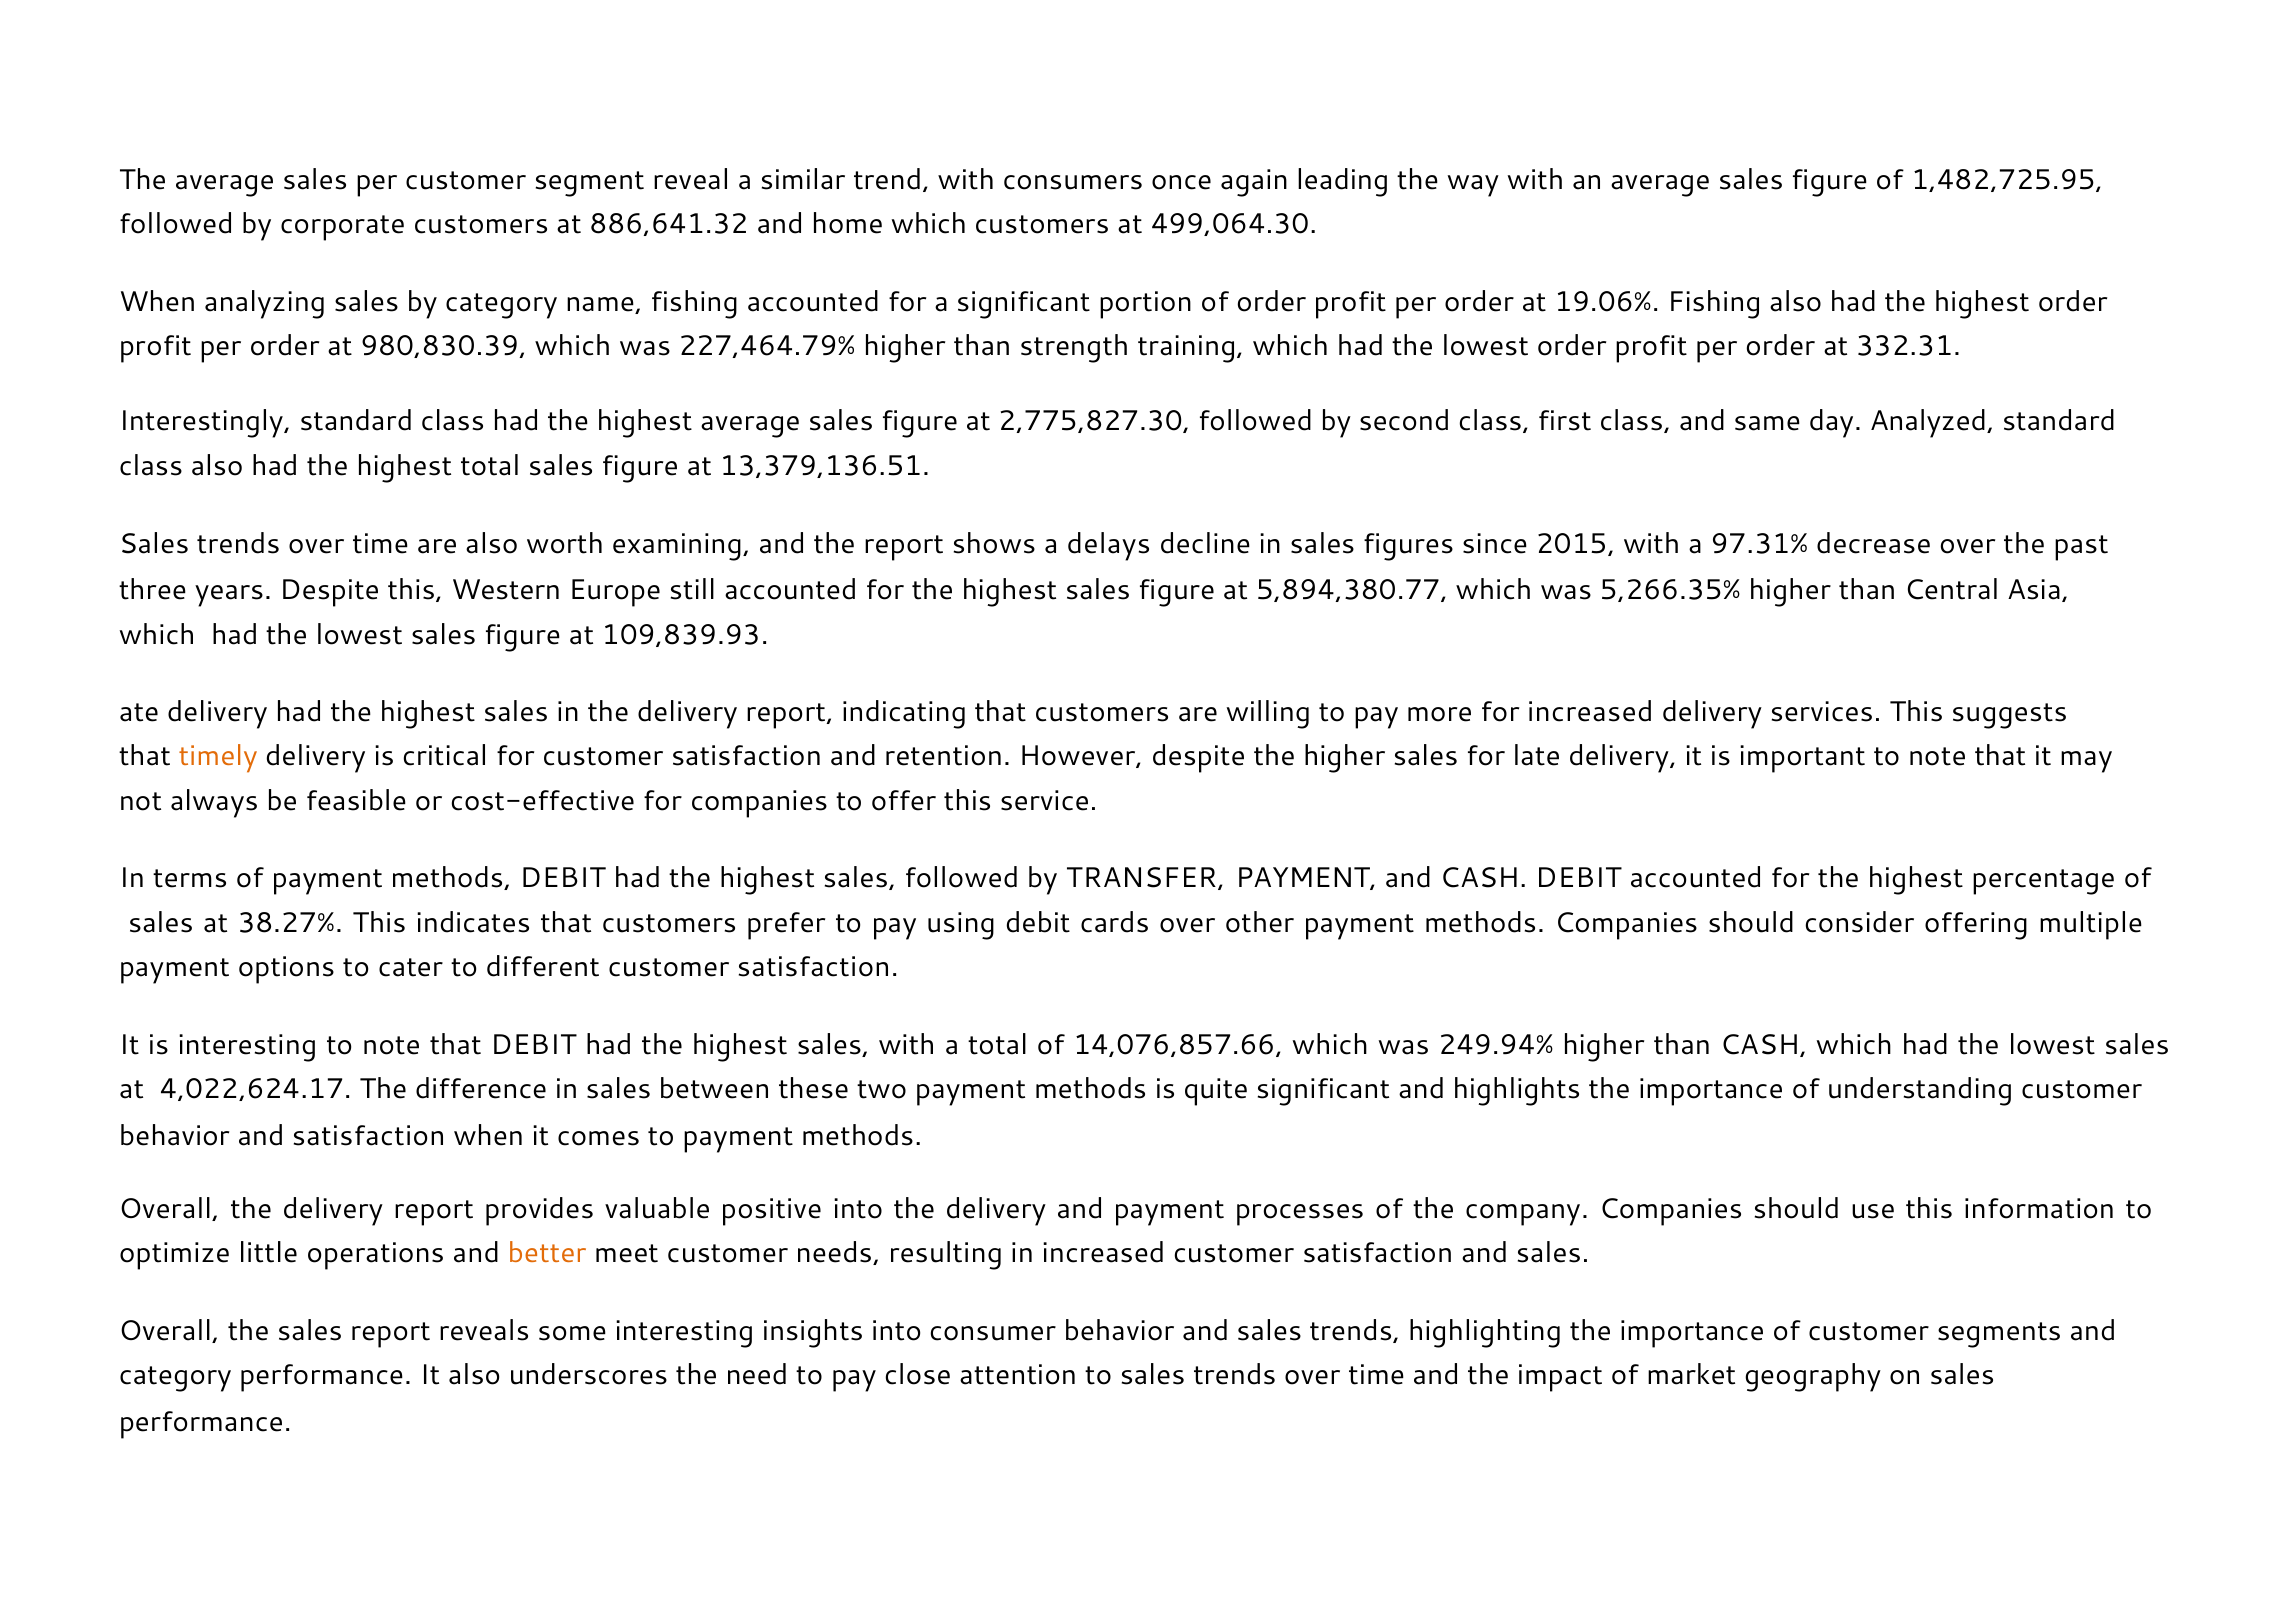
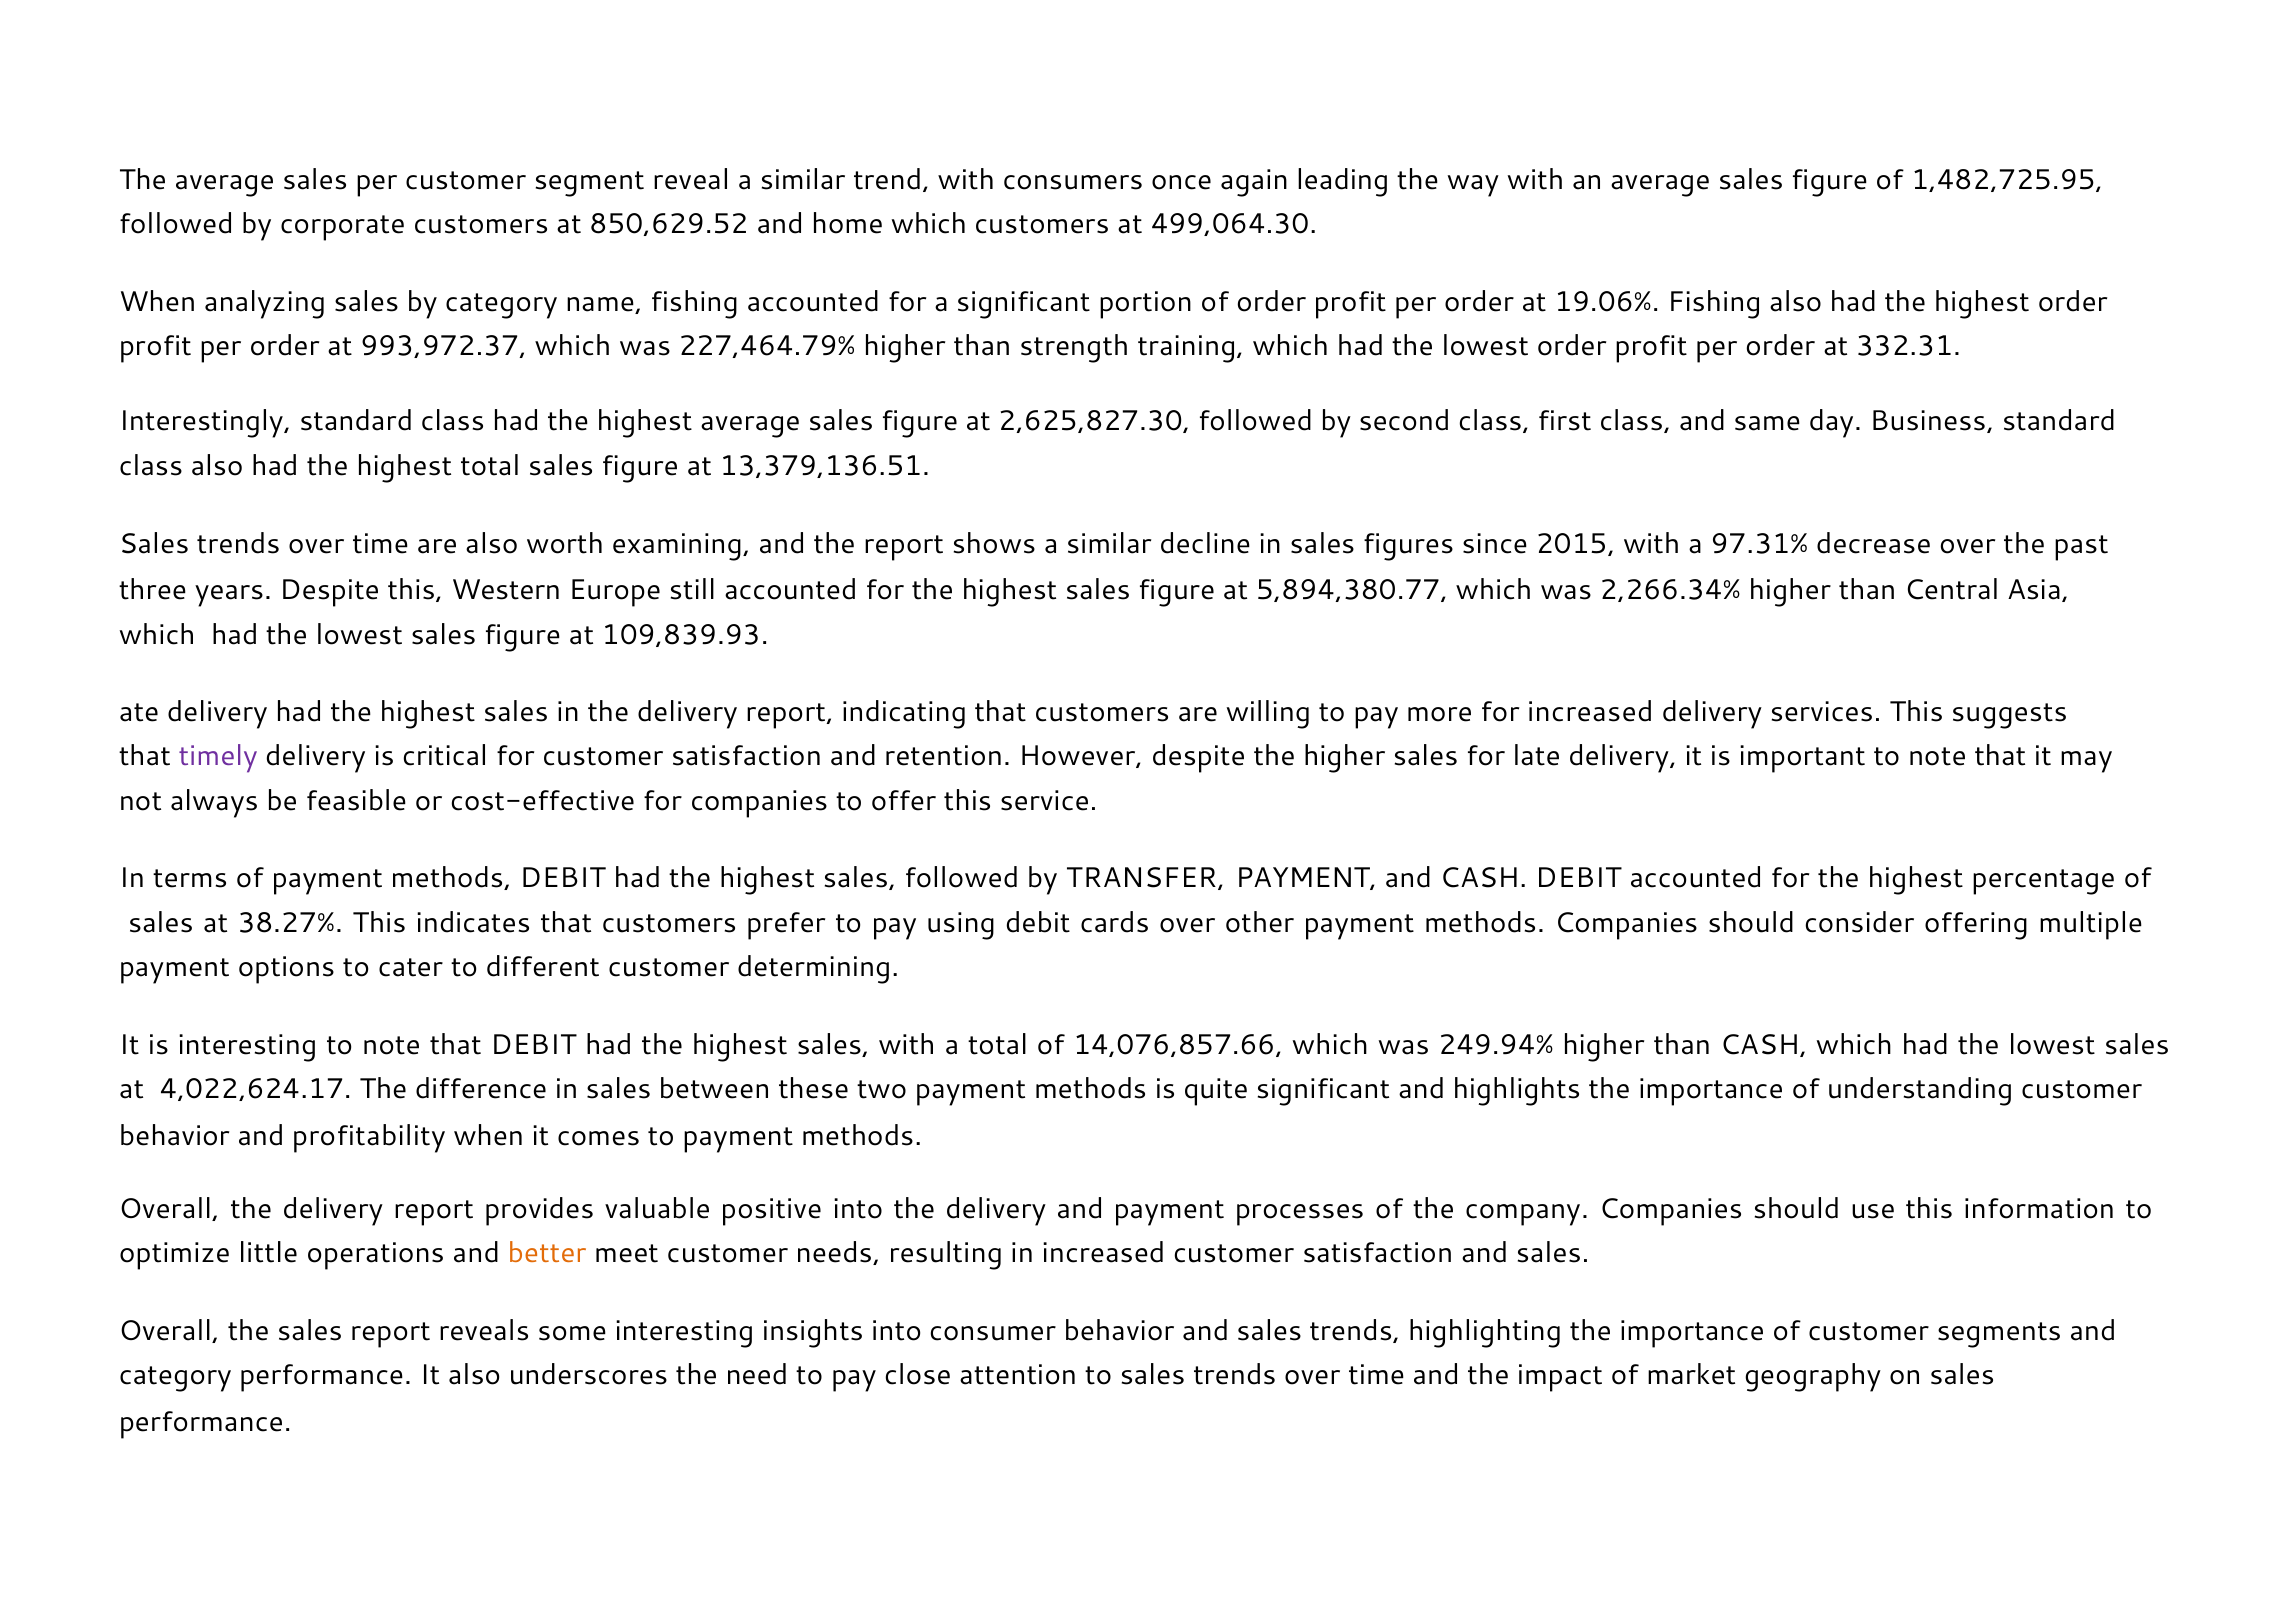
886,641.32: 886,641.32 -> 850,629.52 (669, 224)
980,830.39: 980,830.39 -> 993,972.37 (444, 346)
2,775,827.30: 2,775,827.30 -> 2,625,827.30 (1094, 421)
Analyzed: Analyzed -> Business (1932, 421)
shows a delays: delays -> similar (1109, 545)
5,266.35%: 5,266.35% -> 2,266.34% (1670, 590)
timely colour: orange -> purple (218, 756)
different customer satisfaction: satisfaction -> determining (818, 967)
and satisfaction: satisfaction -> profitability (369, 1136)
